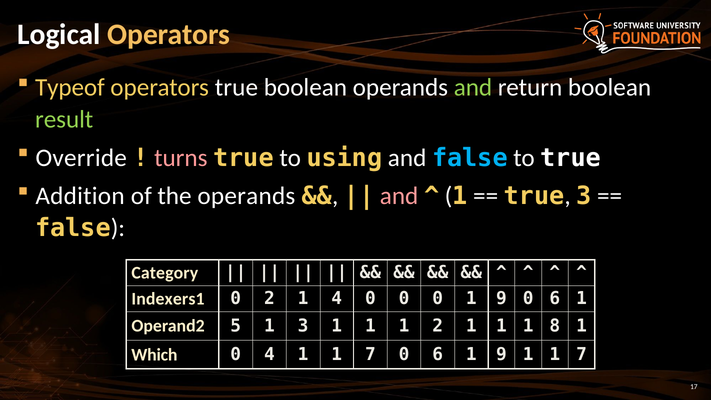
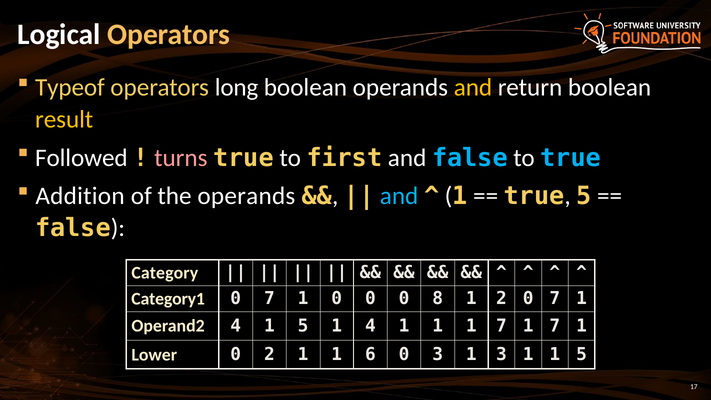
operators true: true -> long (237, 88)
and colour: light green -> yellow (473, 88)
result colour: light green -> yellow (64, 119)
Override: Override -> Followed (81, 158)
using: using -> first (344, 158)
true colour: white -> light blue (571, 158)
and colour: pink -> light blue (399, 196)
true 3: 3 -> 5 (584, 196)
Indexers1: Indexers1 -> Category1 (168, 299)
2: 2 -> 7 (269, 299)
1 4: 4 -> 0 (337, 299)
0 0 0: 0 -> 8 (438, 299)
9: 9 -> 2 (501, 299)
6: 6 -> 7 (555, 299)
Operand2 5: 5 -> 4 (236, 326)
3: 3 -> 5 (303, 326)
1: 1 -> 4 (370, 326)
2: 2 -> 1 (438, 326)
1: 1 -> 7 (501, 326)
8: 8 -> 7 (555, 326)
Which: Which -> Lower (154, 355)
0 4: 4 -> 2 (269, 354)
7: 7 -> 6 (370, 354)
6: 6 -> 3 (438, 354)
9: 9 -> 3 (501, 354)
7: 7 -> 5 (581, 354)
